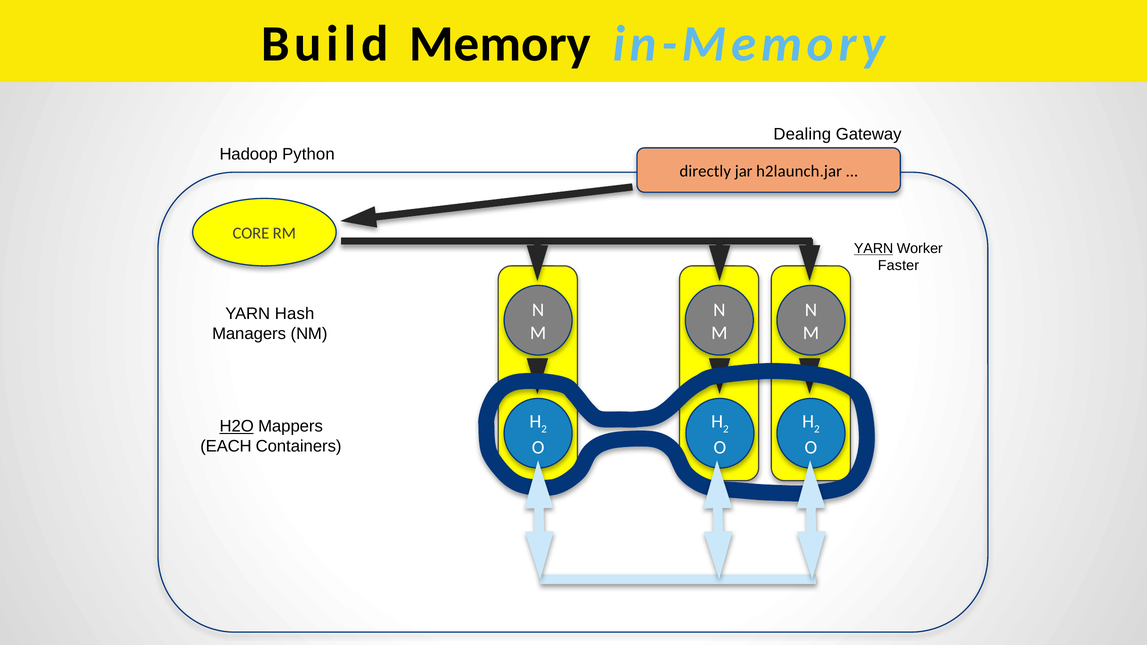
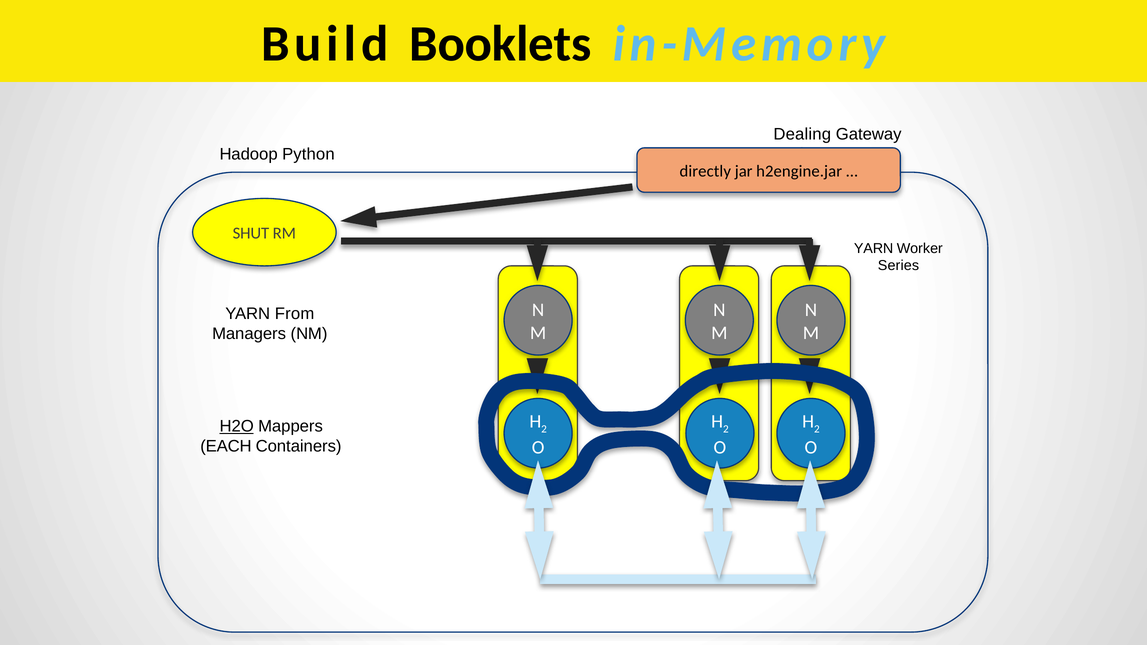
Memory: Memory -> Booklets (500, 44)
h2launch.jar: h2launch.jar -> h2engine.jar (799, 171)
CORE: CORE -> SHUT (251, 233)
YARN underline: present -> none (874, 249)
Faster: Faster -> Series (898, 266)
Hash: Hash -> From (295, 314)
